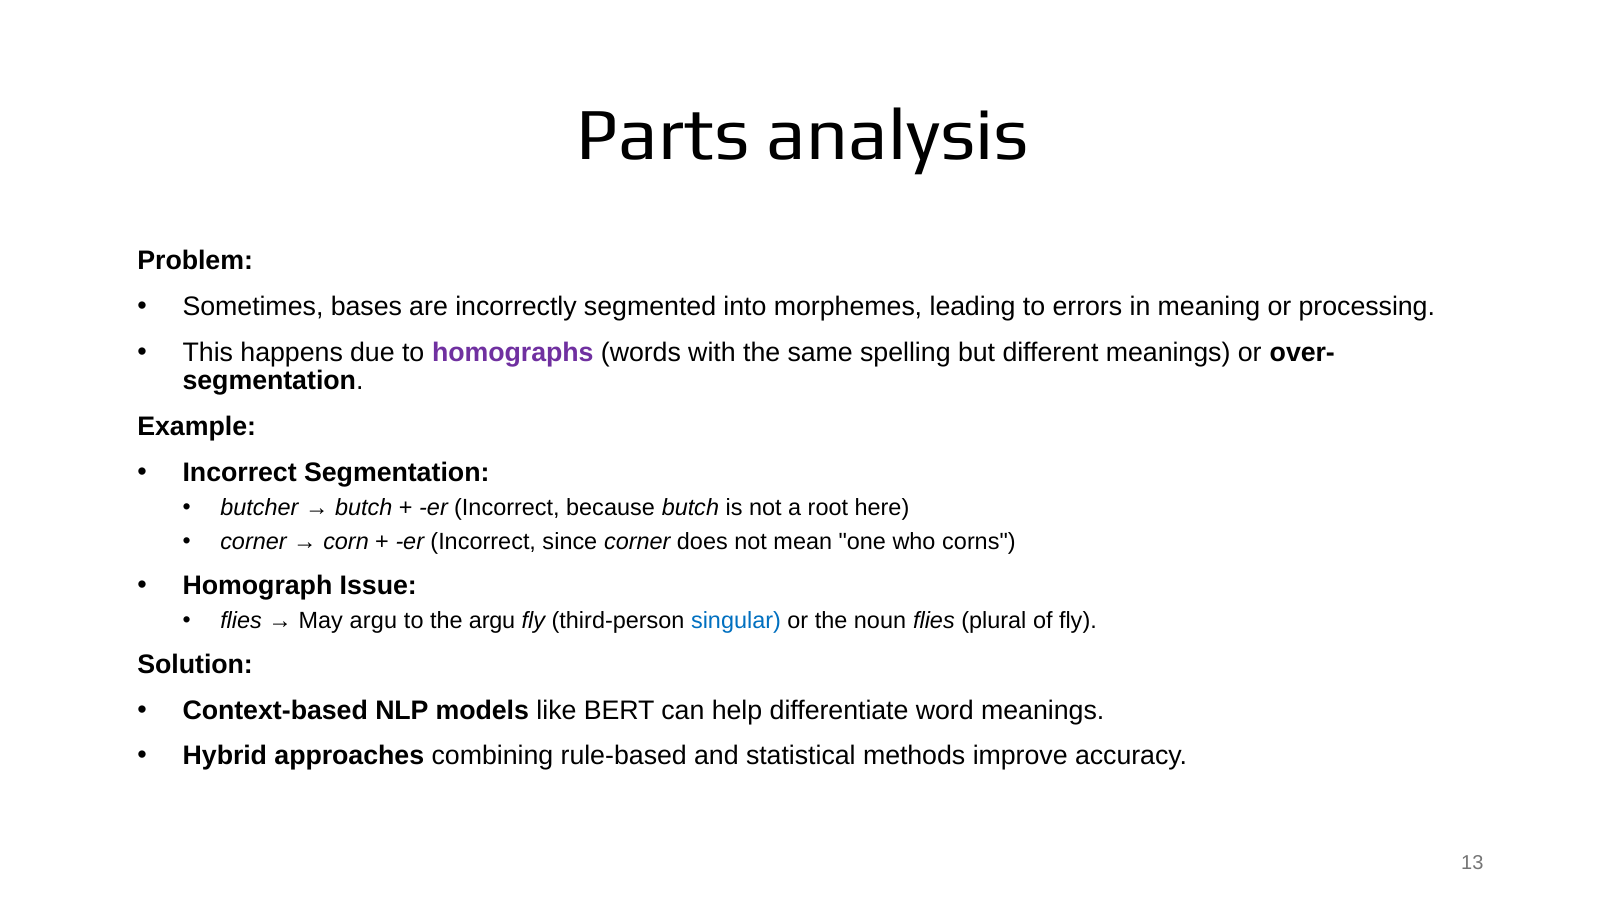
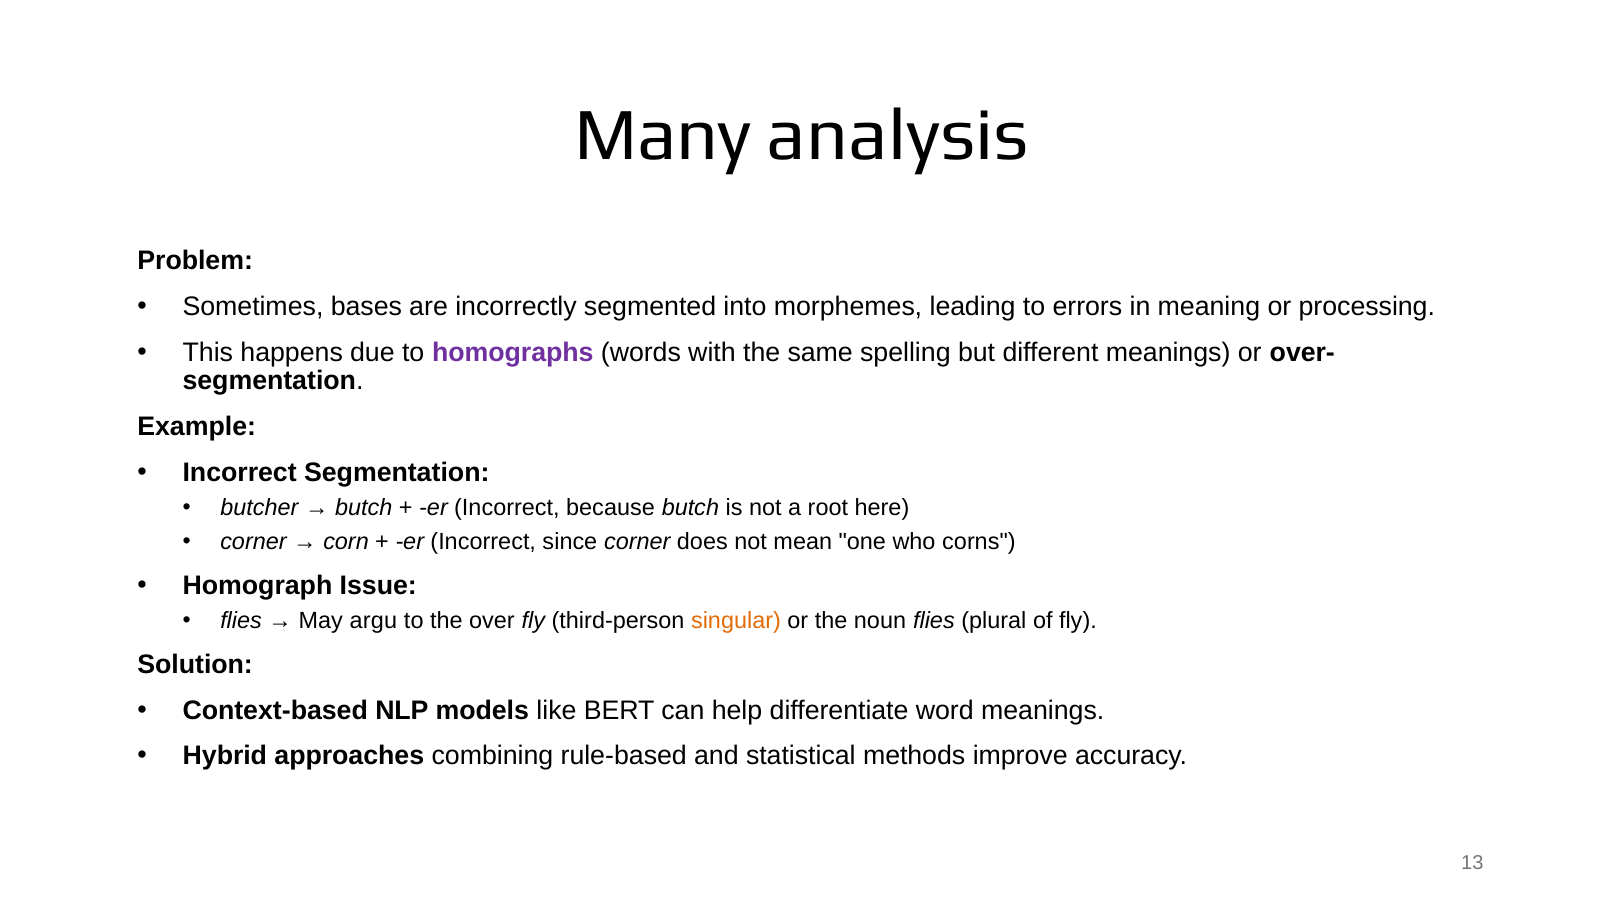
Parts: Parts -> Many (663, 135)
the argu: argu -> over (492, 621)
singular colour: blue -> orange (736, 621)
